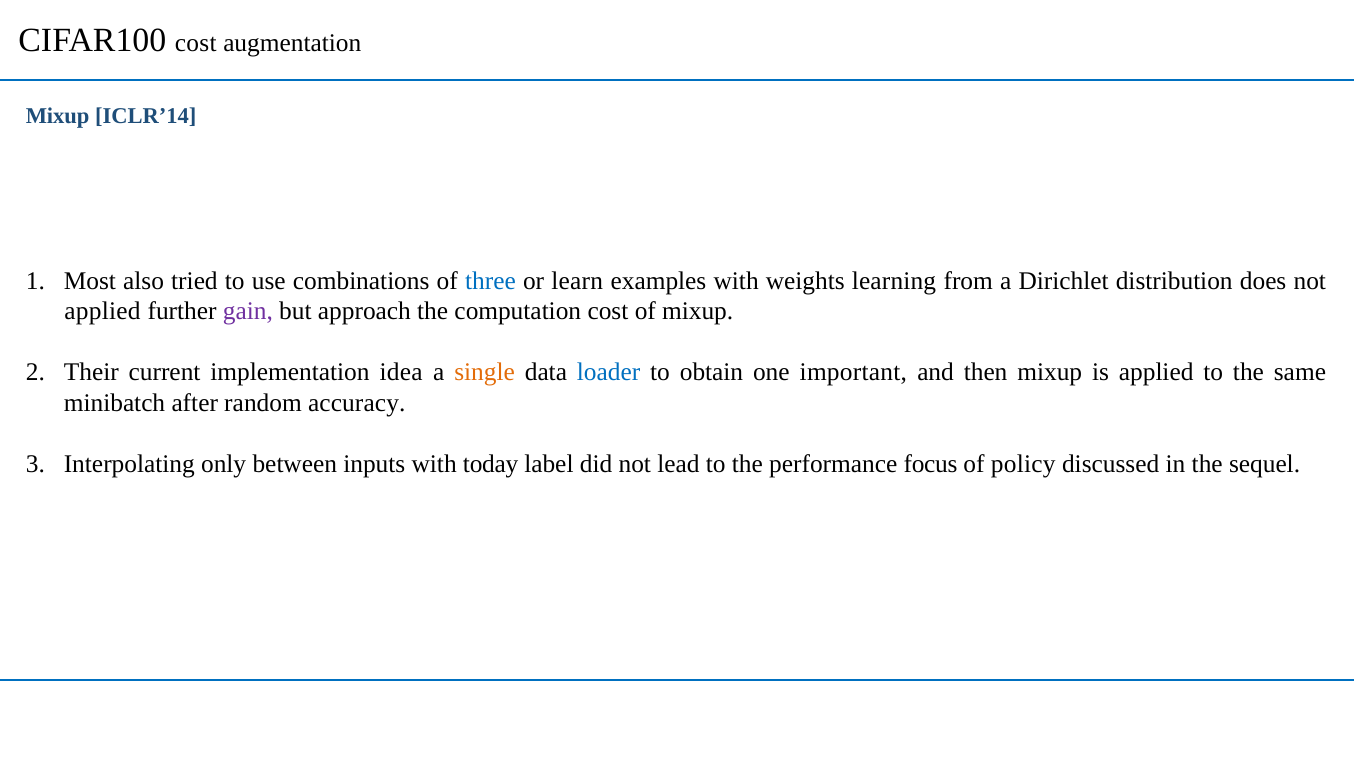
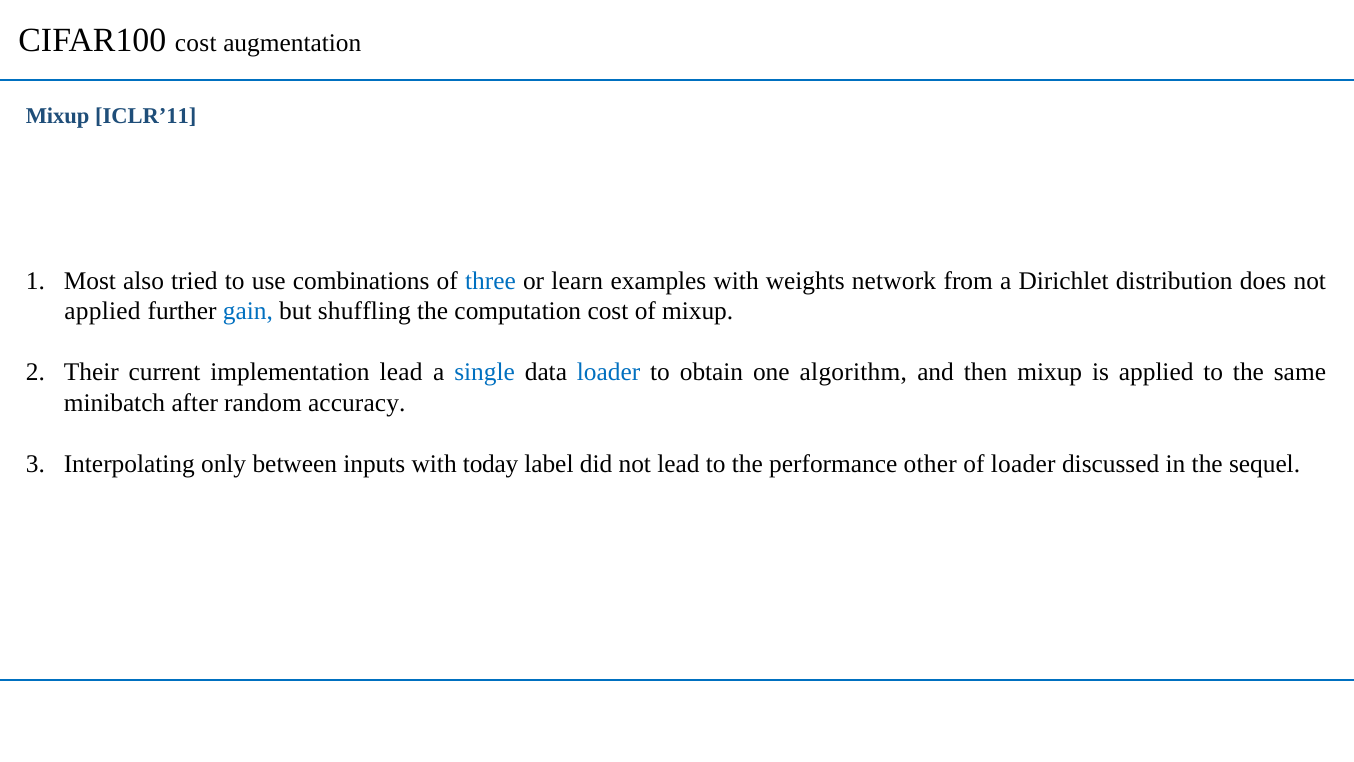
ICLR’14: ICLR’14 -> ICLR’11 (146, 116)
learning: learning -> network (894, 281)
gain colour: purple -> blue (248, 311)
approach: approach -> shuffling (364, 311)
implementation idea: idea -> lead (401, 372)
single colour: orange -> blue (485, 372)
important: important -> algorithm (853, 372)
focus: focus -> other (930, 464)
of policy: policy -> loader (1023, 464)
